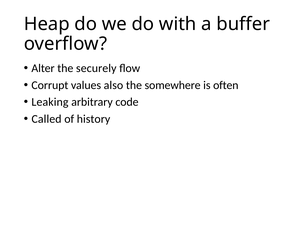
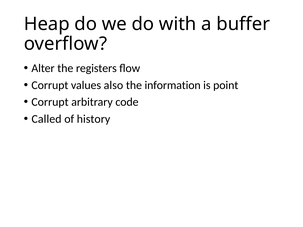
securely: securely -> registers (96, 68)
somewhere: somewhere -> information (173, 85)
often: often -> point (226, 85)
Leaking: Leaking -> Corrupt (50, 102)
